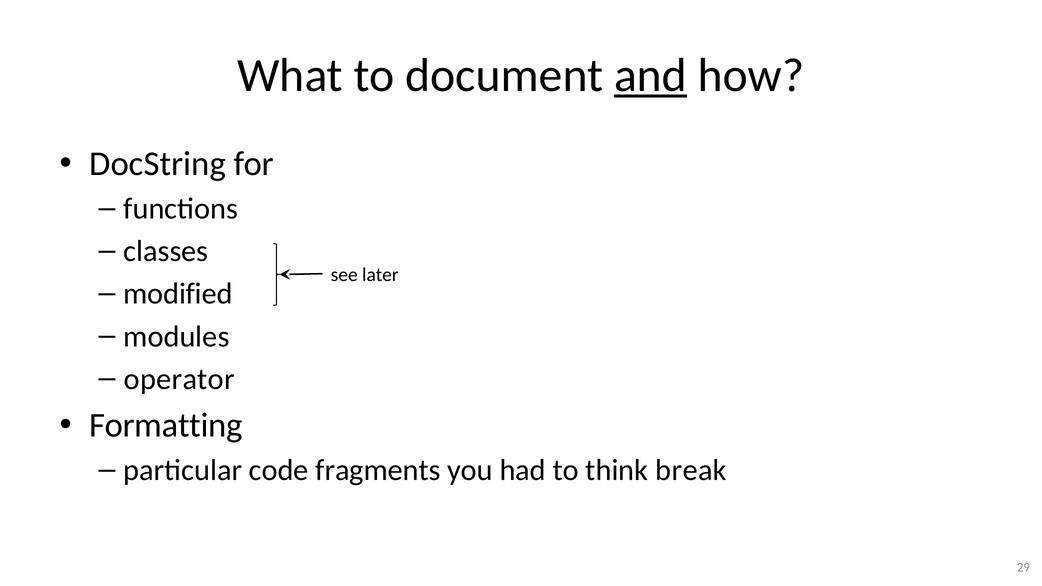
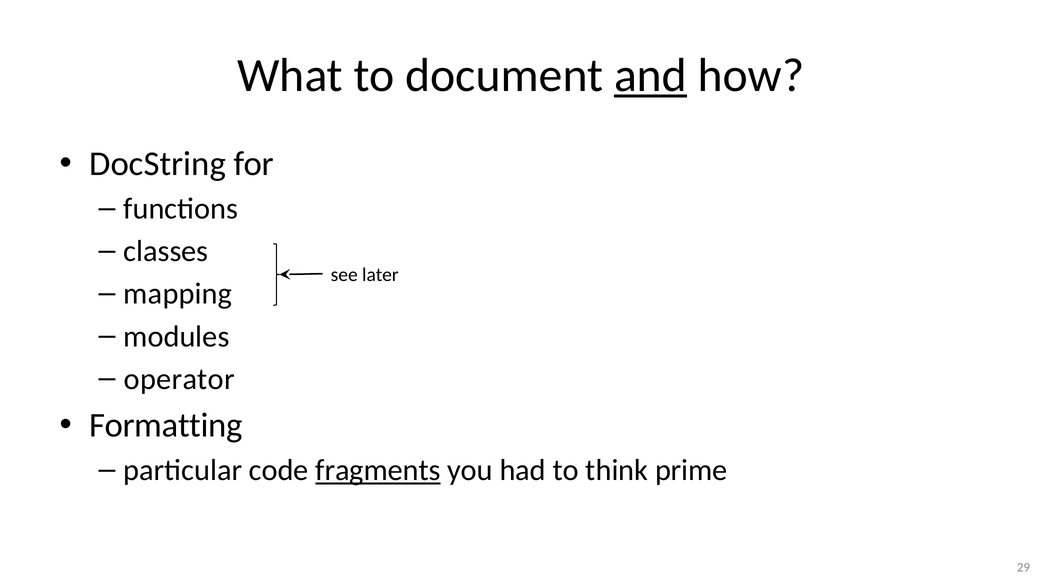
modified: modified -> mapping (178, 294)
fragments underline: none -> present (378, 470)
break: break -> prime (691, 470)
